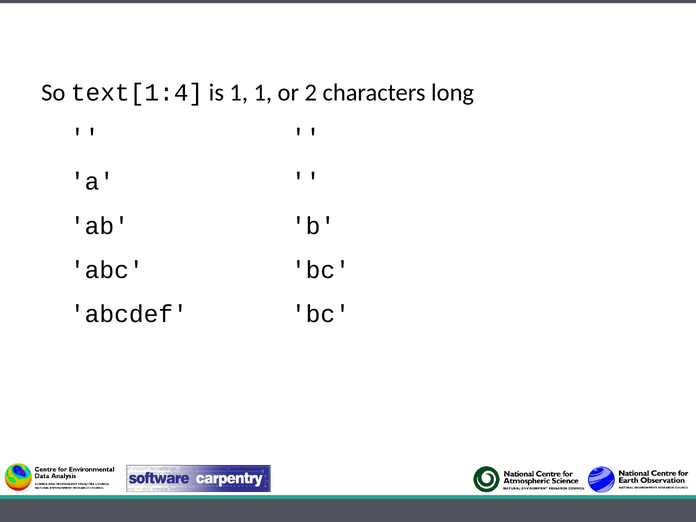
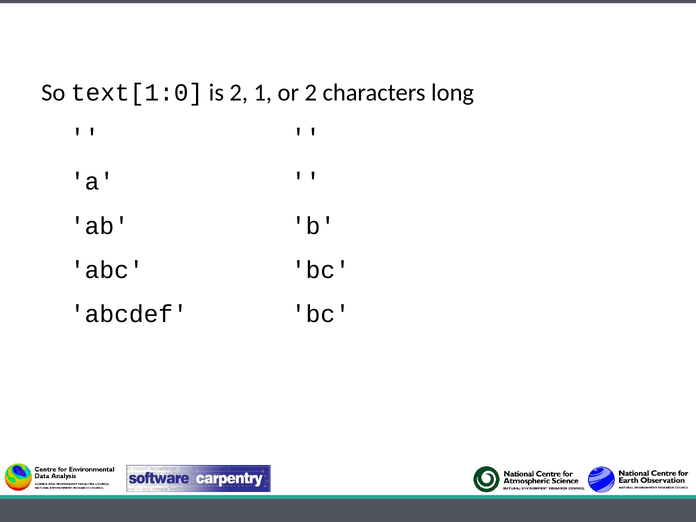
text[1:4: text[1:4 -> text[1:0 (137, 92)
is 1: 1 -> 2 (239, 92)
